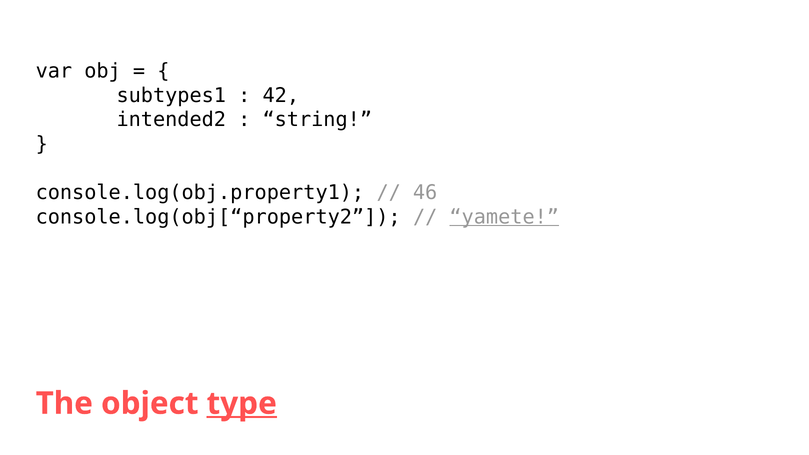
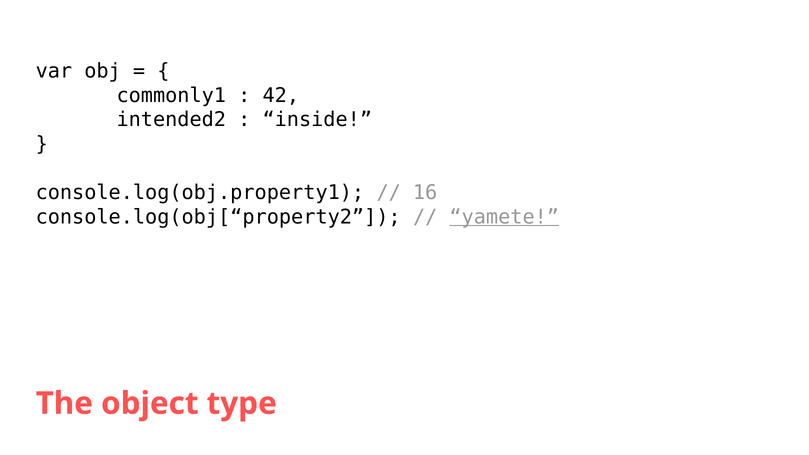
subtypes1: subtypes1 -> commonly1 (171, 96)
string: string -> inside (317, 120)
46: 46 -> 16 (425, 193)
type underline: present -> none (242, 404)
